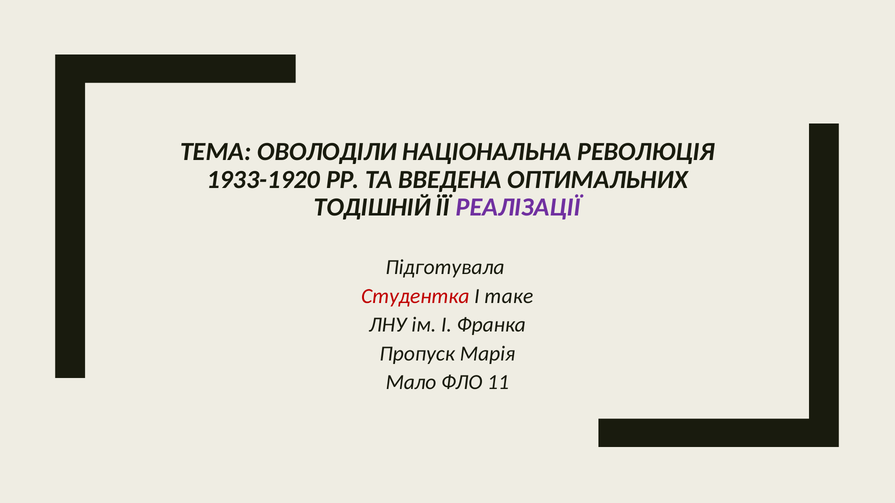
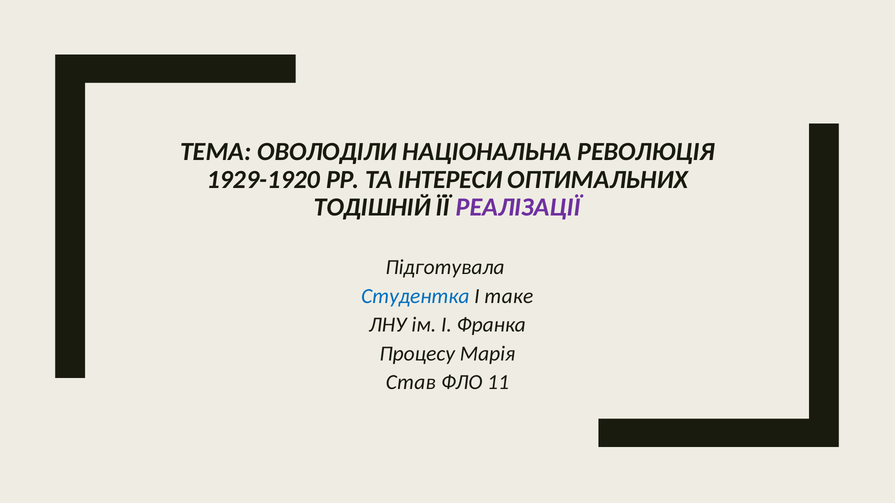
1933-1920: 1933-1920 -> 1929-1920 (263, 180)
ВВЕДЕНА: ВВЕДЕНА -> ІНТЕРЕСИ (450, 180)
Студентка colour: red -> blue (415, 296)
Пропуск: Пропуск -> Процесу (417, 354)
Мало: Мало -> Став (411, 383)
